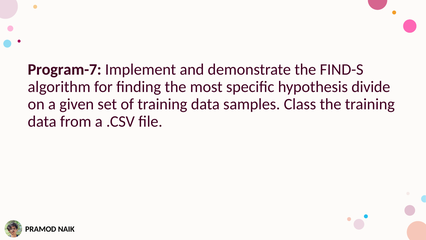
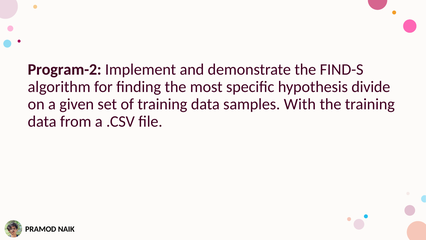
Program-7: Program-7 -> Program-2 (65, 69)
Class: Class -> With (300, 104)
